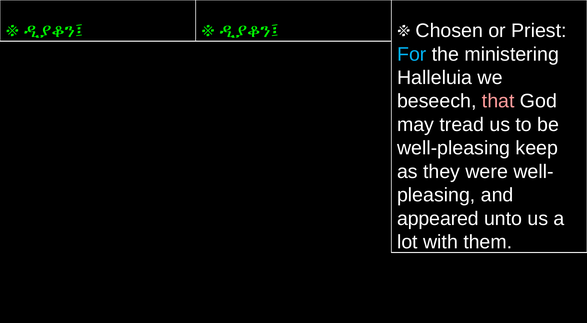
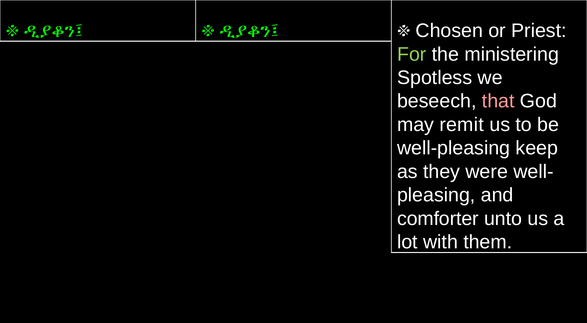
For colour: light blue -> light green (412, 54)
Halleluia: Halleluia -> Spotless (435, 78)
tread: tread -> remit (462, 125)
appeared: appeared -> comforter (438, 219)
